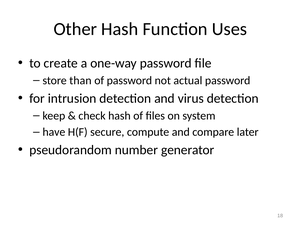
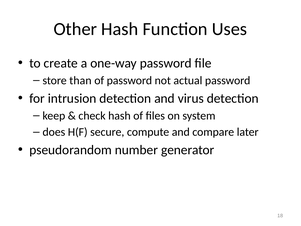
have: have -> does (54, 132)
